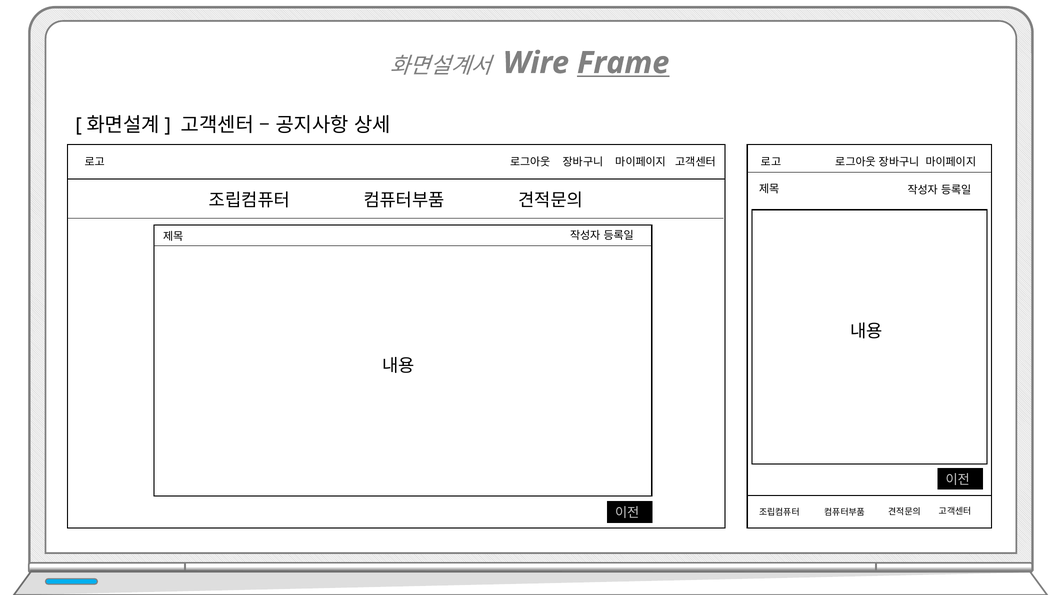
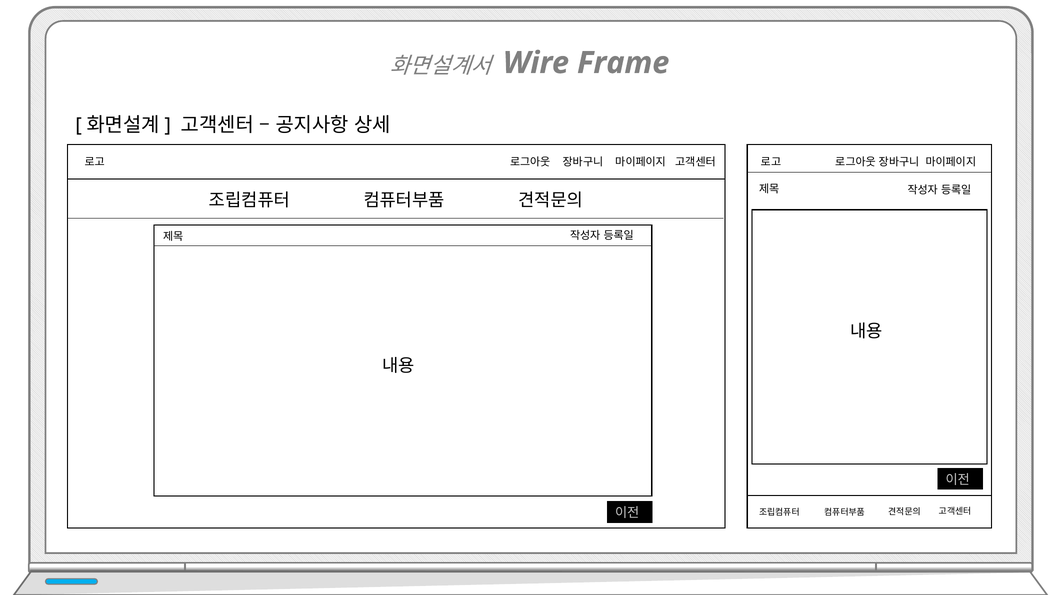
Frame underline: present -> none (623, 63)
